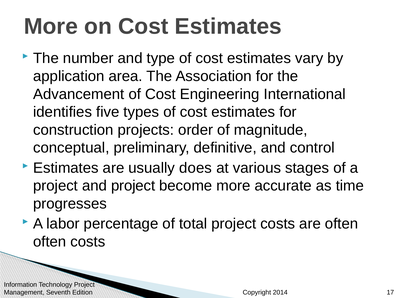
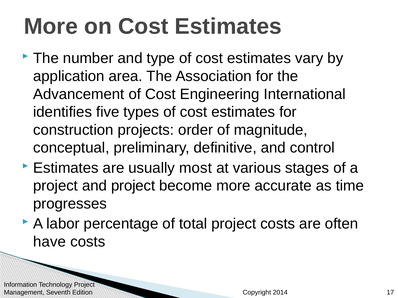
does: does -> most (196, 168)
often: often -> have (50, 242)
